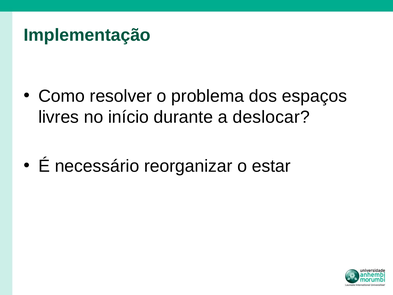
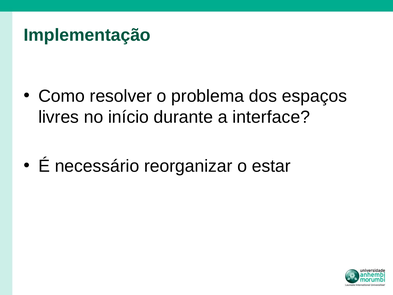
deslocar: deslocar -> interface (271, 117)
